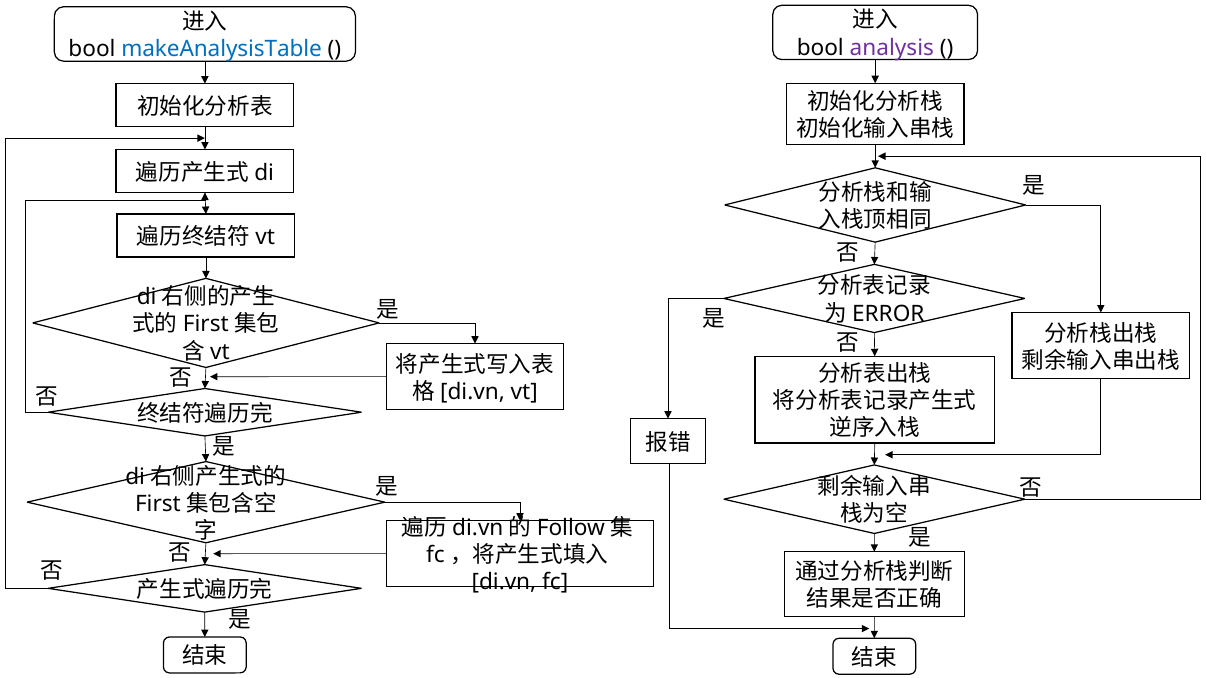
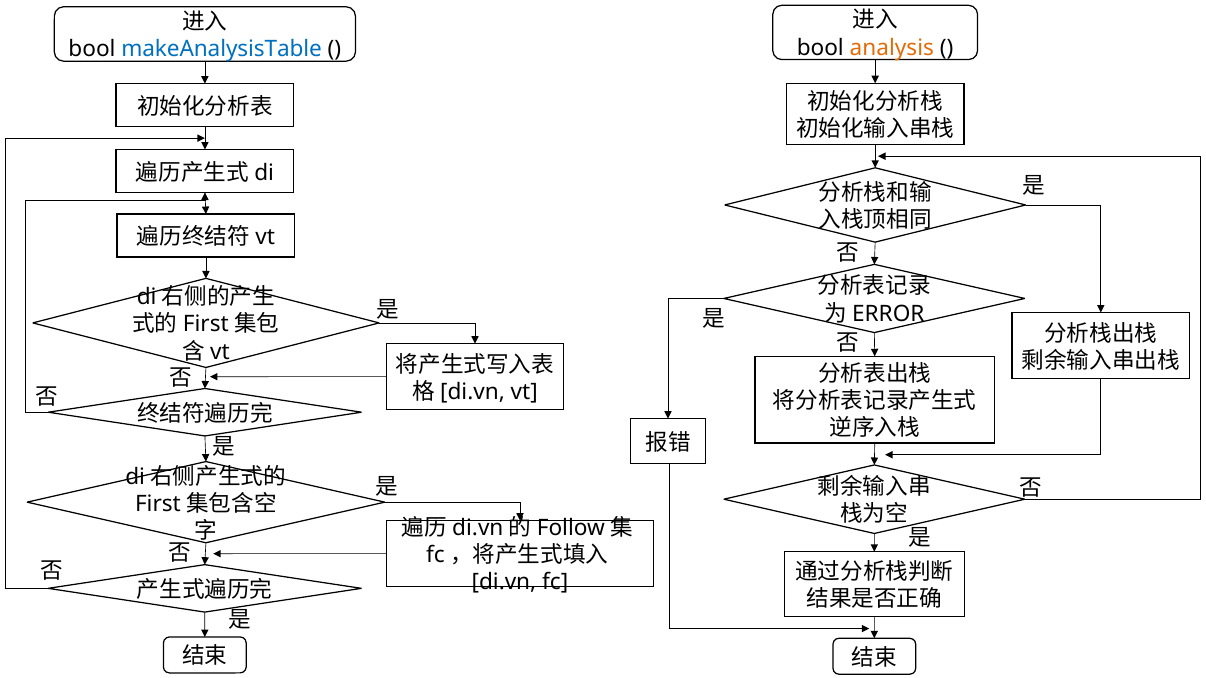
analysis colour: purple -> orange (892, 48)
